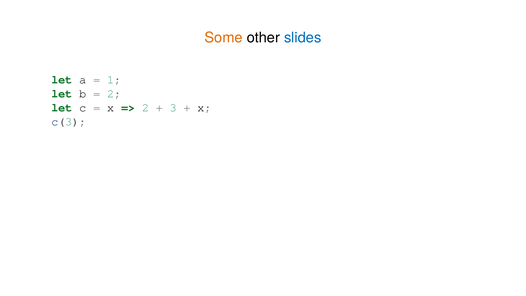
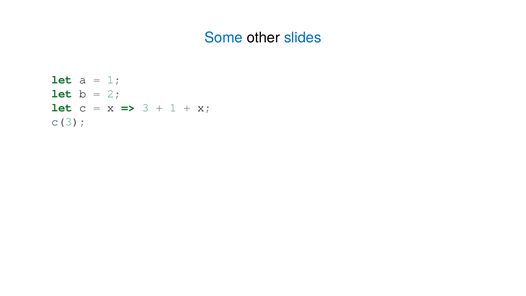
Some colour: orange -> blue (224, 38)
2: 2 -> 3 (145, 108)
3: 3 -> 1 (173, 108)
